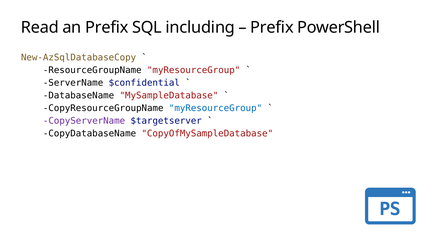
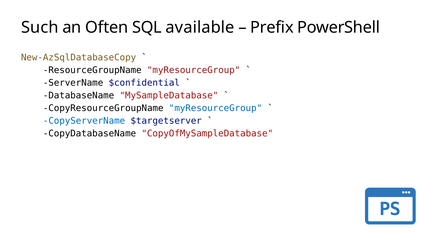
Read: Read -> Such (40, 27)
an Prefix: Prefix -> Often (107, 27)
including: including -> available (200, 27)
CopyServerName colour: purple -> blue (84, 121)
